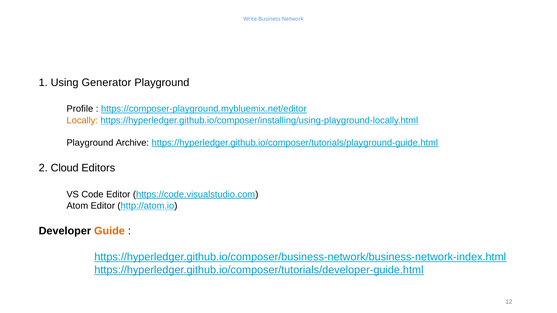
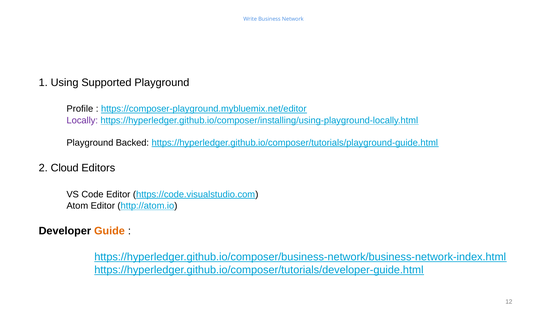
Generator: Generator -> Supported (106, 83)
Locally colour: orange -> purple (82, 120)
Archive: Archive -> Backed (132, 143)
